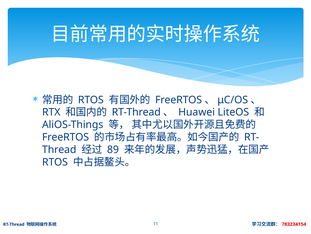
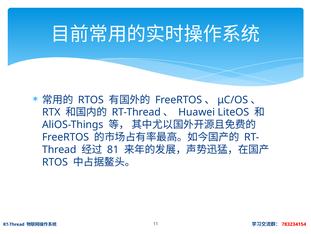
89: 89 -> 81 (113, 149)
